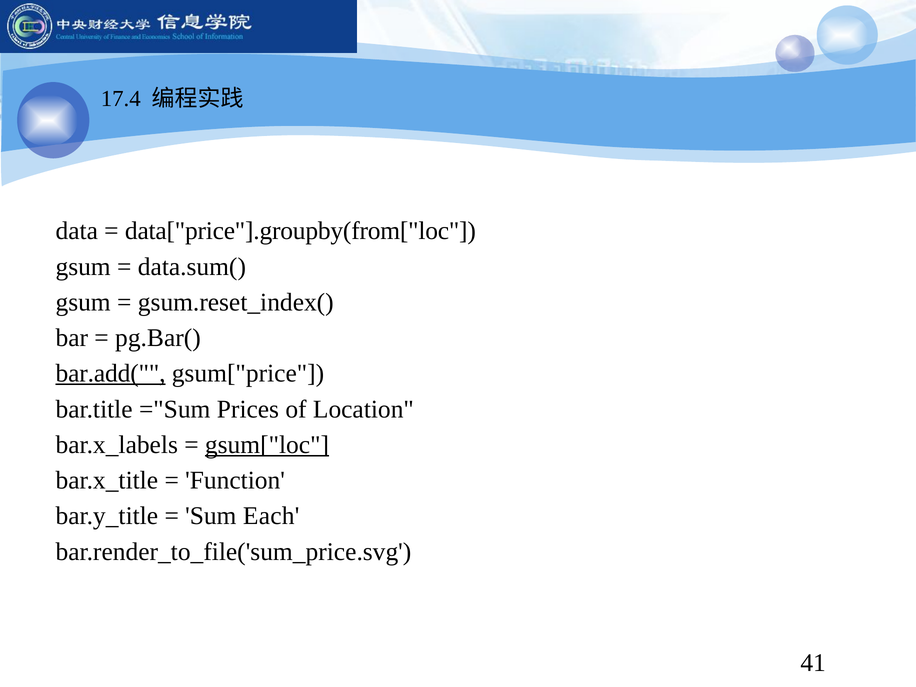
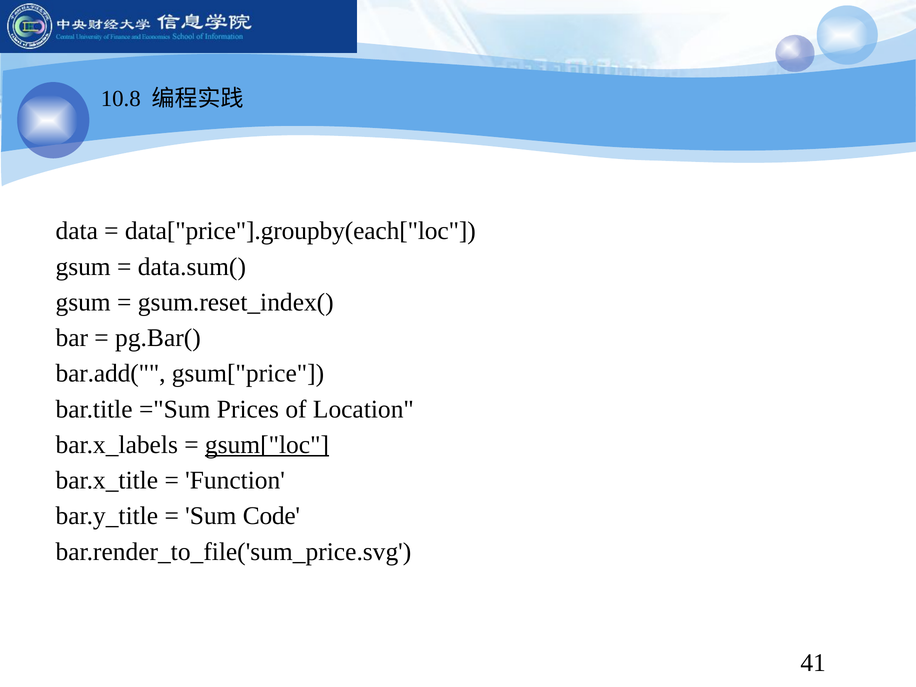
17.4: 17.4 -> 10.8 (121, 99)
data["price"].groupby(from["loc: data["price"].groupby(from["loc -> data["price"].groupby(each["loc (300, 231)
bar.add( underline: present -> none (111, 374)
Each: Each -> Code (271, 516)
